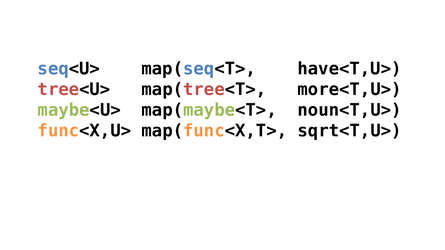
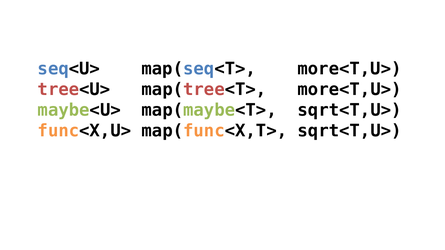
map(seq<T> have<T,U>: have<T,U> -> more<T,U> (350, 69)
map(maybe<T> noun<T,U>: noun<T,U> -> sqrt<T,U> (350, 110)
